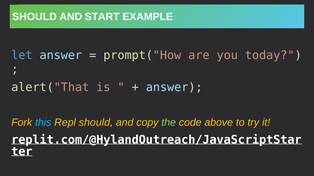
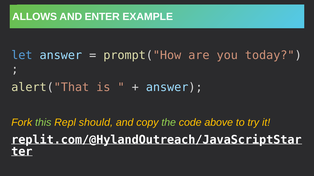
SHOULD: SHOULD -> ALLOWS (35, 17)
START: START -> ENTER (102, 17)
this colour: light blue -> light green (43, 123)
